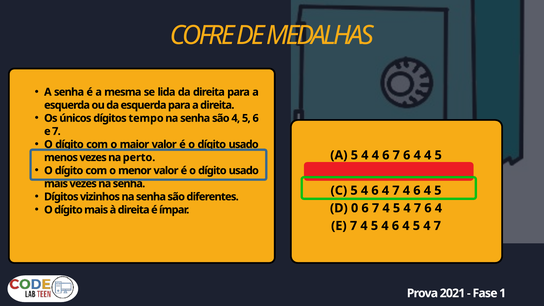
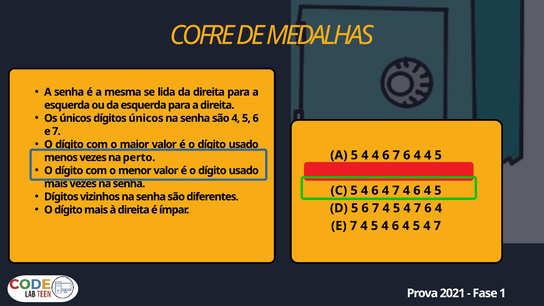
dígitos tempo: tempo -> únicos (146, 118)
D 0: 0 -> 5 (355, 208)
